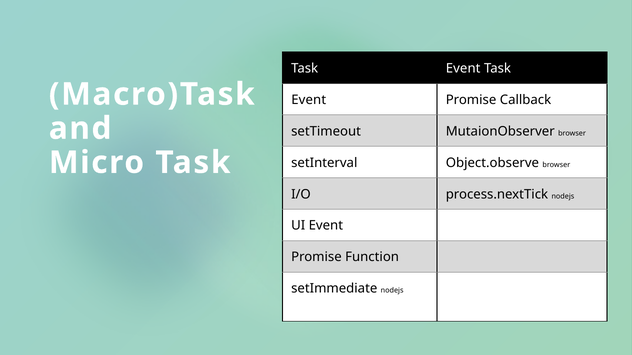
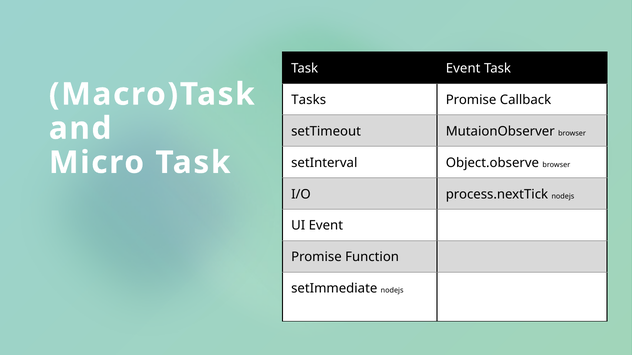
Event: Event -> Tasks (309, 100)
